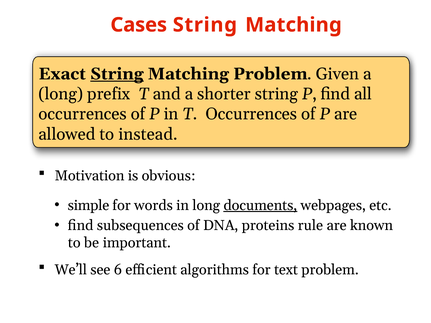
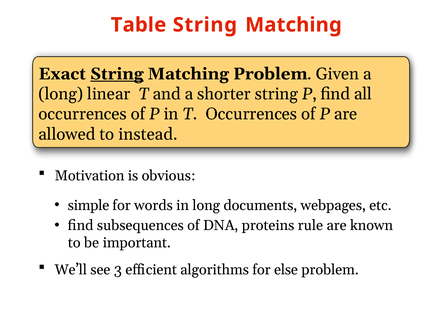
Cases: Cases -> Table (139, 25)
prefix: prefix -> linear (109, 94)
documents underline: present -> none (260, 205)
6: 6 -> 3 (118, 270)
text: text -> else (286, 270)
